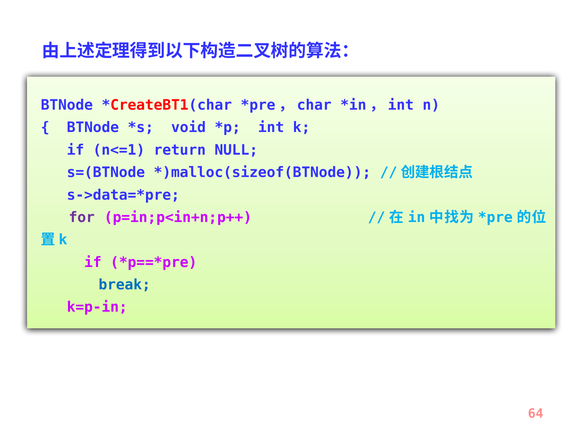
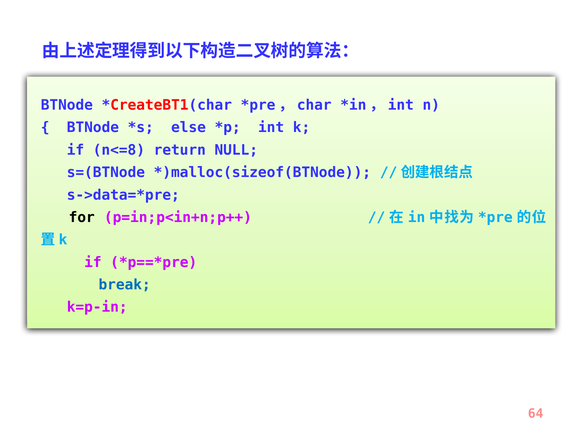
void: void -> else (189, 128)
n<=1: n<=1 -> n<=8 (119, 150)
for colour: purple -> black (82, 218)
